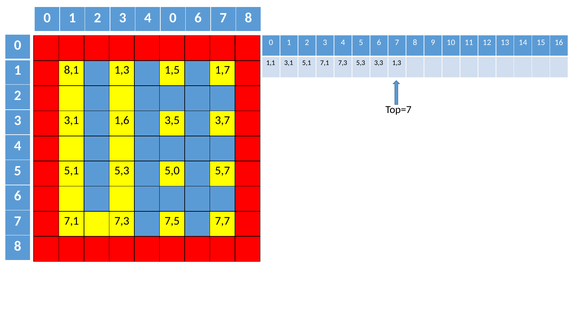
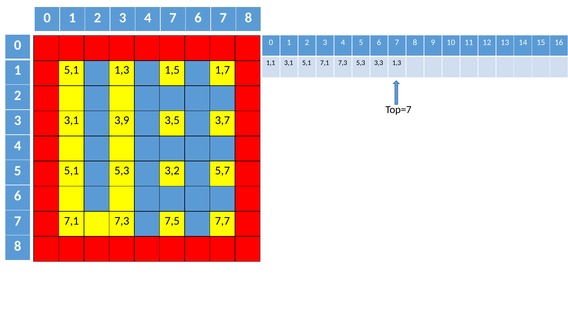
4 0: 0 -> 7 (173, 18)
8,1: 8,1 -> 5,1 (71, 70)
1,6: 1,6 -> 3,9 (122, 121)
5,0: 5,0 -> 3,2 (172, 171)
